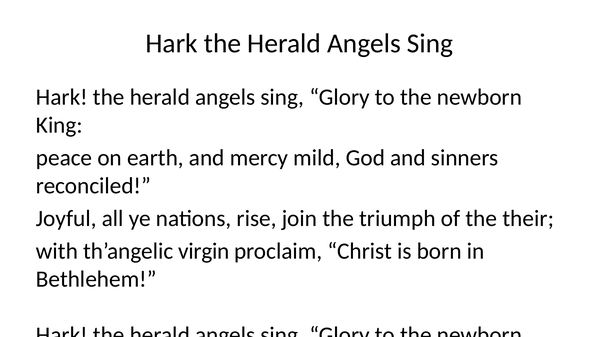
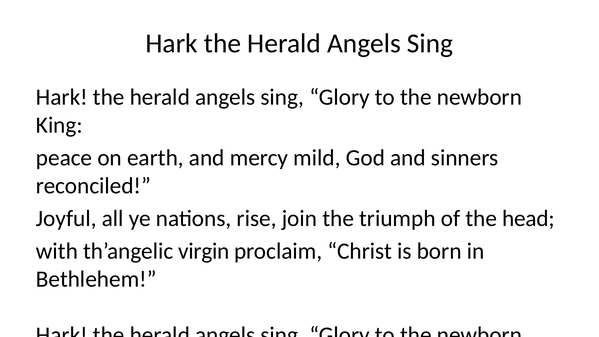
their: their -> head (528, 218)
